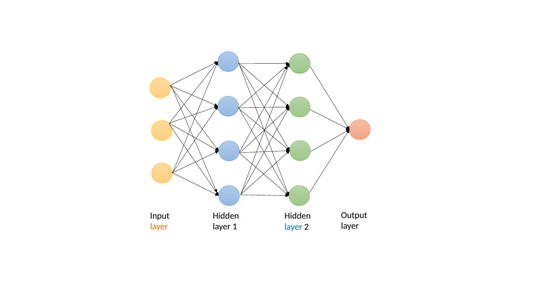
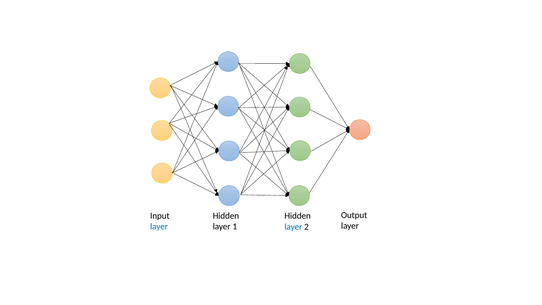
layer colour: orange -> blue (159, 226)
